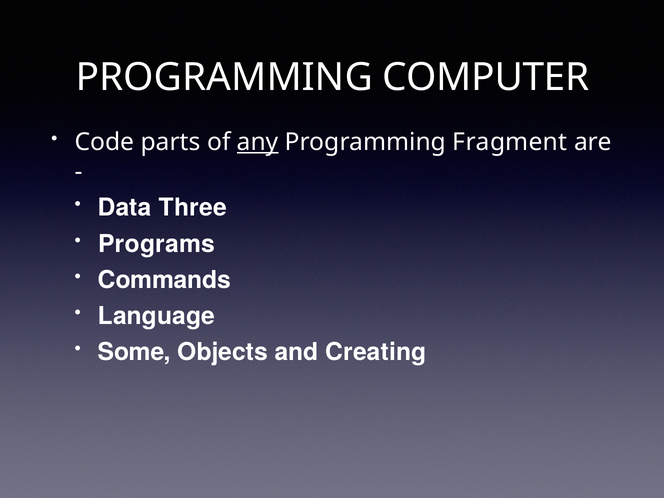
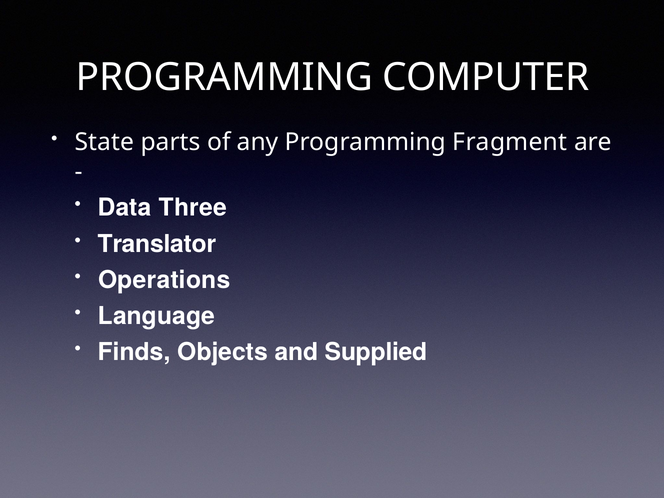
Code: Code -> State (104, 142)
any underline: present -> none (258, 142)
Programs: Programs -> Translator (157, 244)
Commands: Commands -> Operations (164, 280)
Some: Some -> Finds (134, 352)
Creating: Creating -> Supplied (376, 352)
